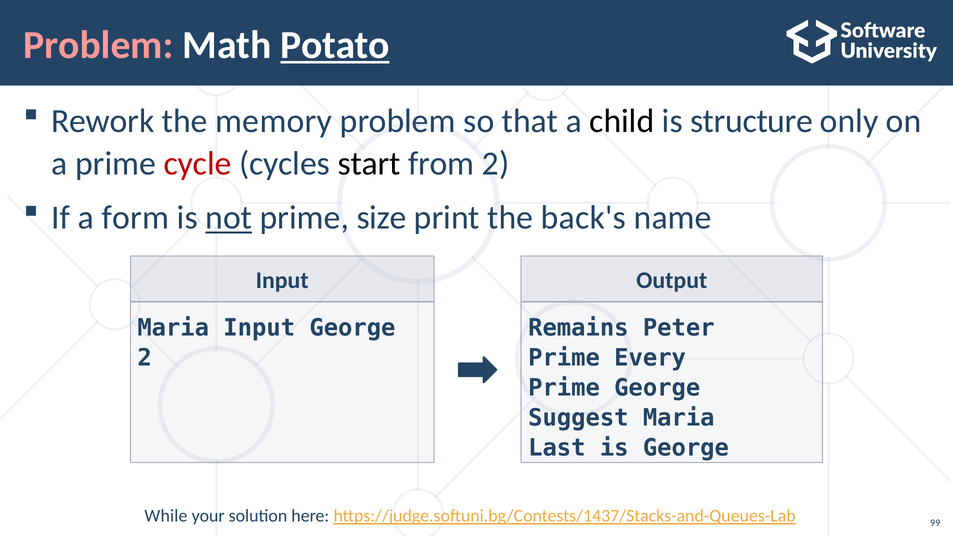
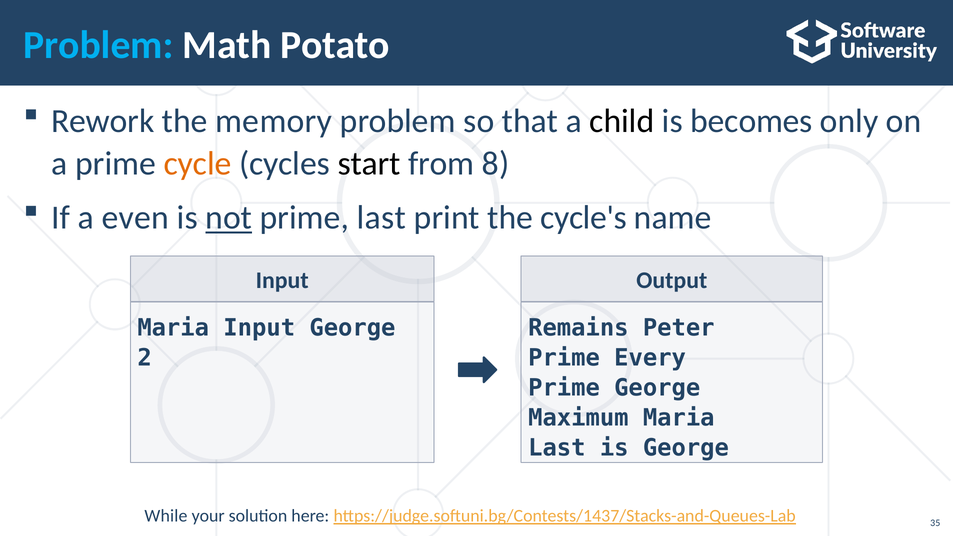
Problem colour: pink -> light blue (98, 45)
Potato underline: present -> none (335, 45)
structure: structure -> becomes (751, 121)
cycle colour: red -> orange (198, 163)
from 2: 2 -> 8 (496, 163)
form: form -> even (135, 218)
prime size: size -> last (381, 218)
back's: back's -> cycle's (584, 218)
Suggest: Suggest -> Maximum (578, 418)
99: 99 -> 35 (935, 523)
